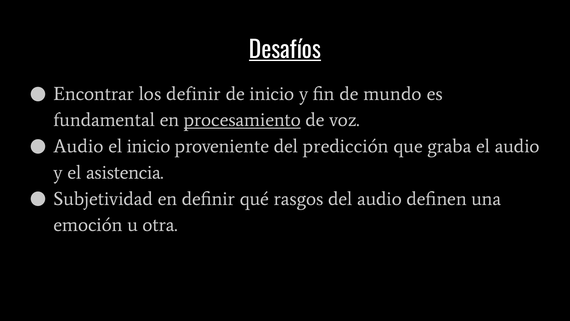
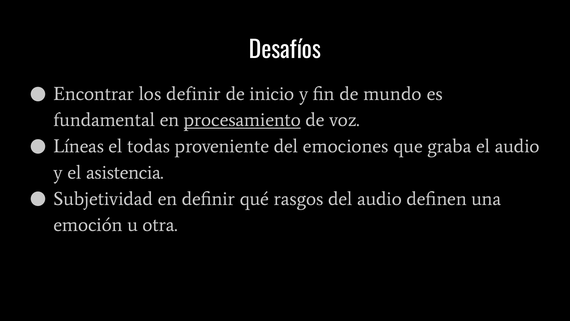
Desafíos underline: present -> none (285, 50)
Audio: Audio -> Líneas (79, 146)
el inicio: inicio -> todas (149, 146)
predicción: predicción -> emociones (346, 146)
